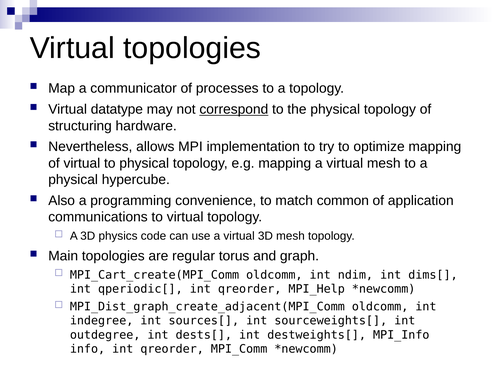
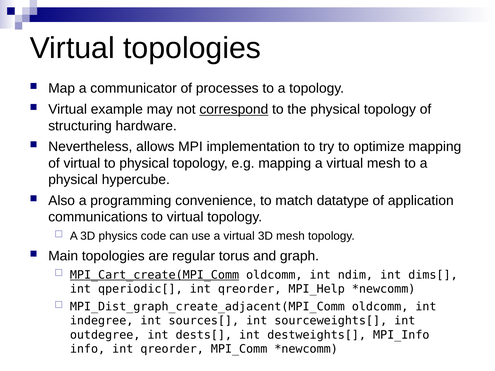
datatype: datatype -> example (117, 109)
common: common -> datatype (343, 201)
MPI_Cart_create(MPI_Comm underline: none -> present (155, 275)
